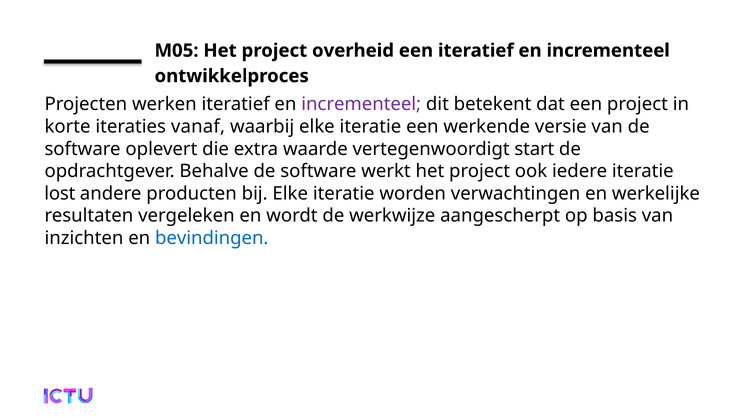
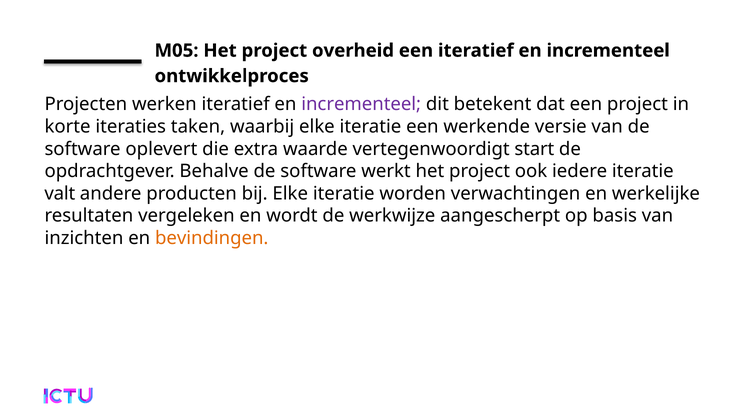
vanaf: vanaf -> taken (198, 127)
lost: lost -> valt (60, 194)
bevindingen colour: blue -> orange (212, 238)
